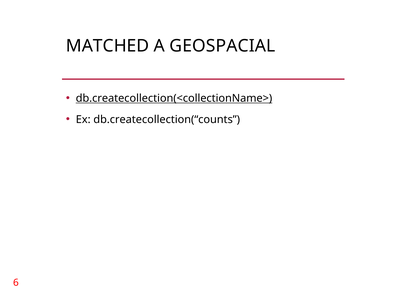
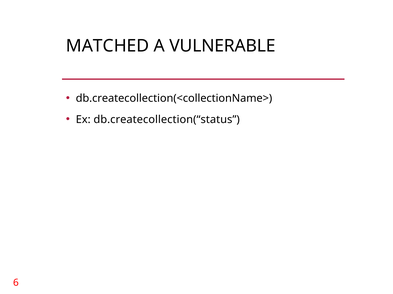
GEOSPACIAL: GEOSPACIAL -> VULNERABLE (222, 46)
db.createcollection(<collectionName> underline: present -> none (174, 99)
db.createcollection(“counts: db.createcollection(“counts -> db.createcollection(“status (167, 120)
